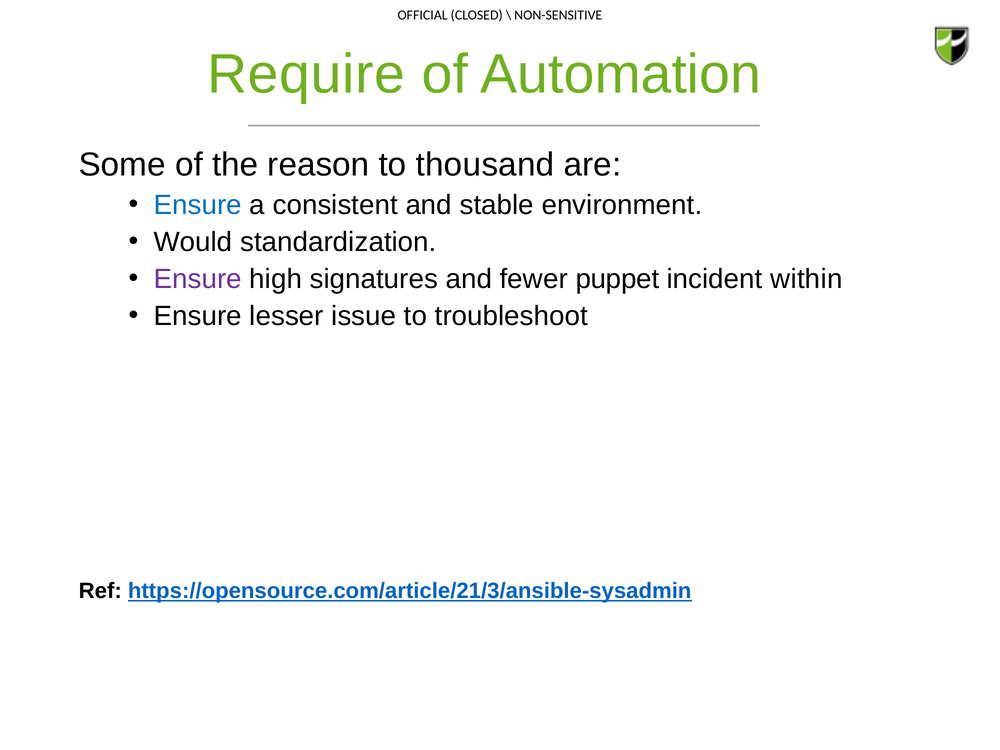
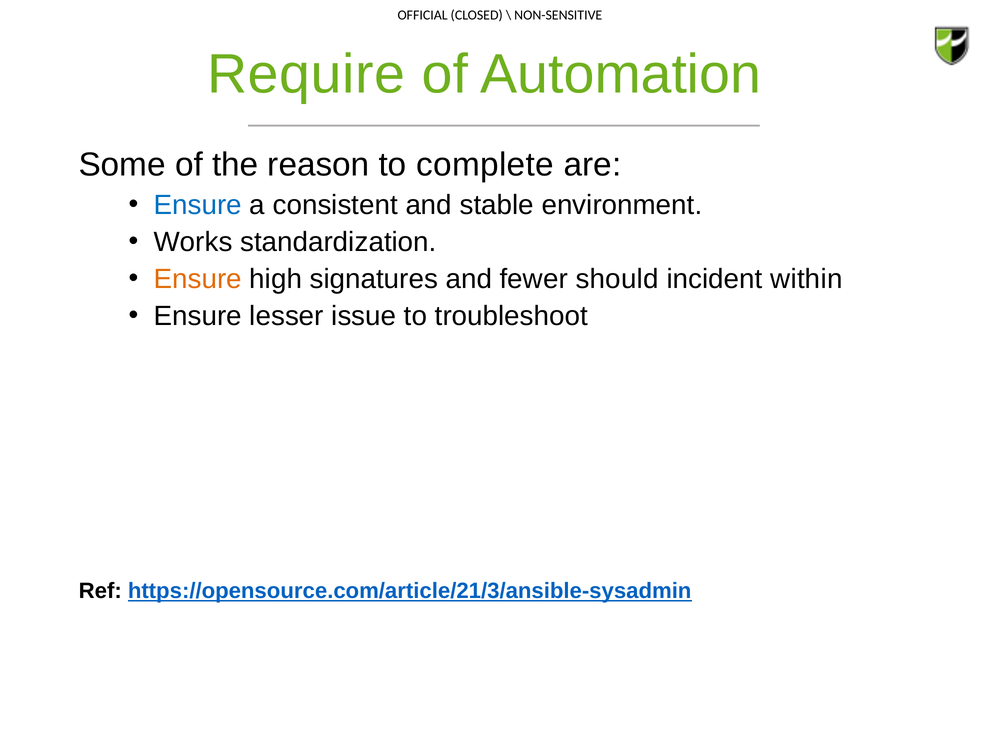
thousand: thousand -> complete (485, 165)
Would: Would -> Works (193, 242)
Ensure colour: purple -> orange (198, 279)
puppet: puppet -> should (617, 279)
